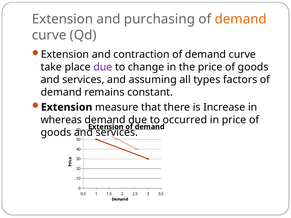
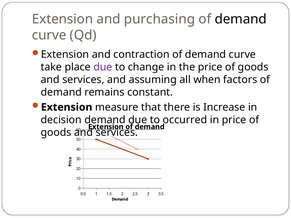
demand colour: orange -> black (241, 19)
types: types -> when (207, 80)
whereas: whereas -> decision (61, 120)
